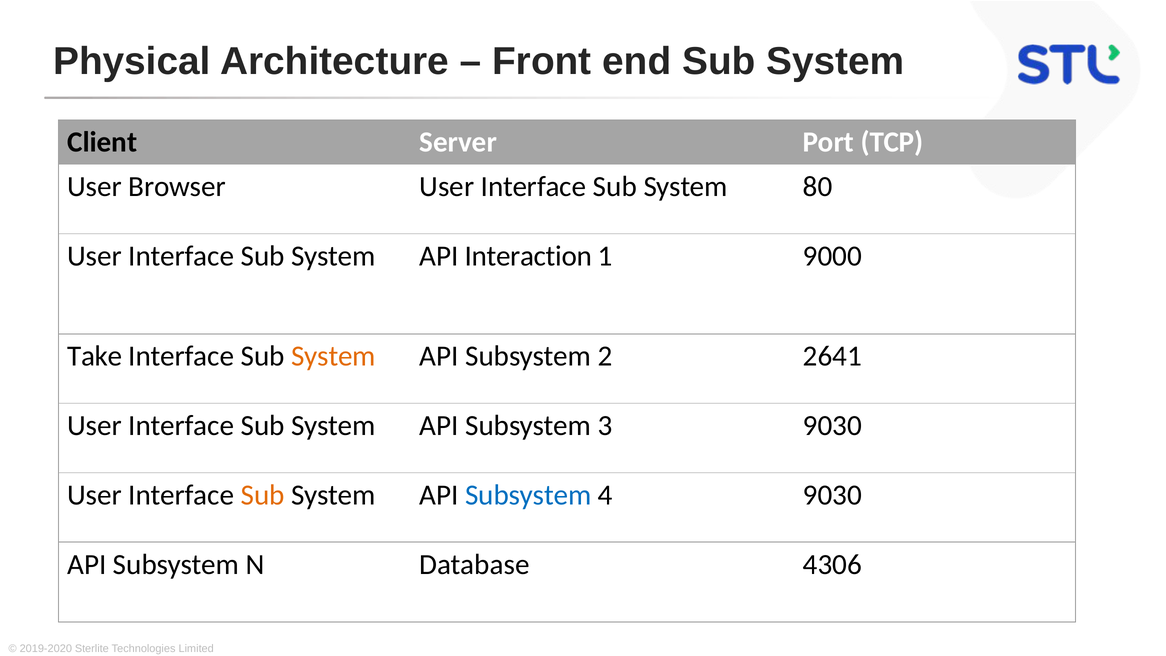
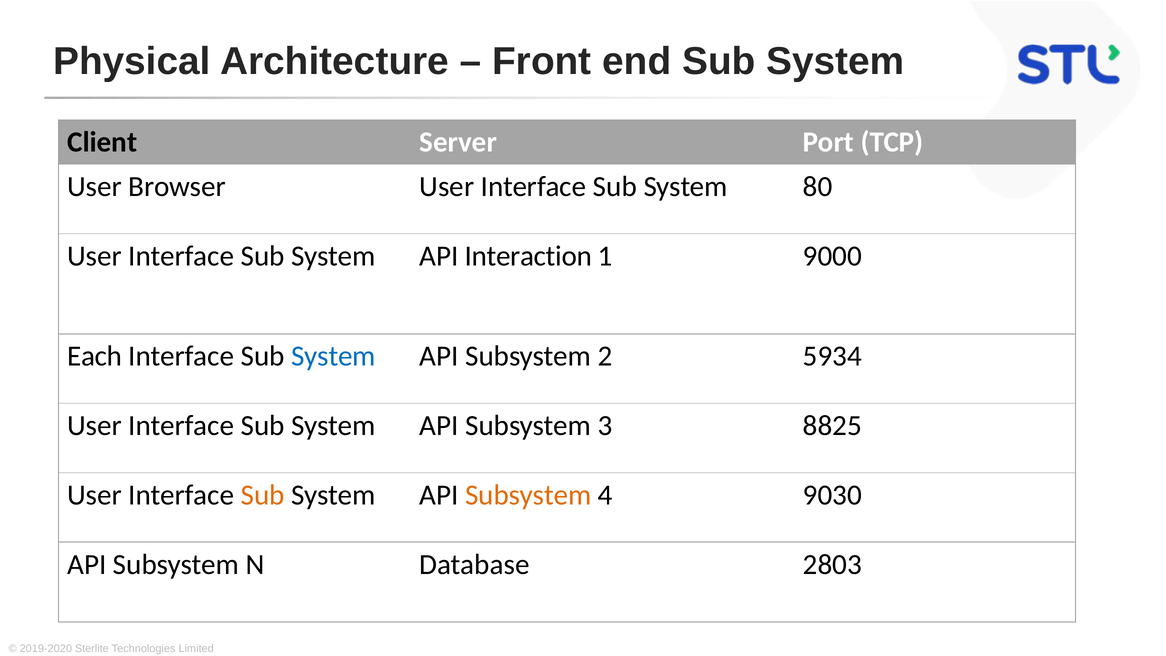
Take: Take -> Each (95, 356)
System colour: orange -> blue (334, 356)
2641: 2641 -> 5934 (832, 356)
3 9030: 9030 -> 8825 (832, 426)
Subsystem colour: blue -> orange (528, 495)
4306: 4306 -> 2803 (832, 564)
